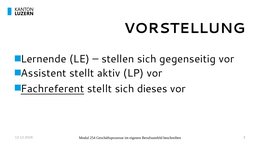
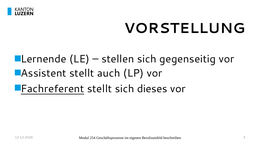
aktiv: aktiv -> auch (109, 73)
